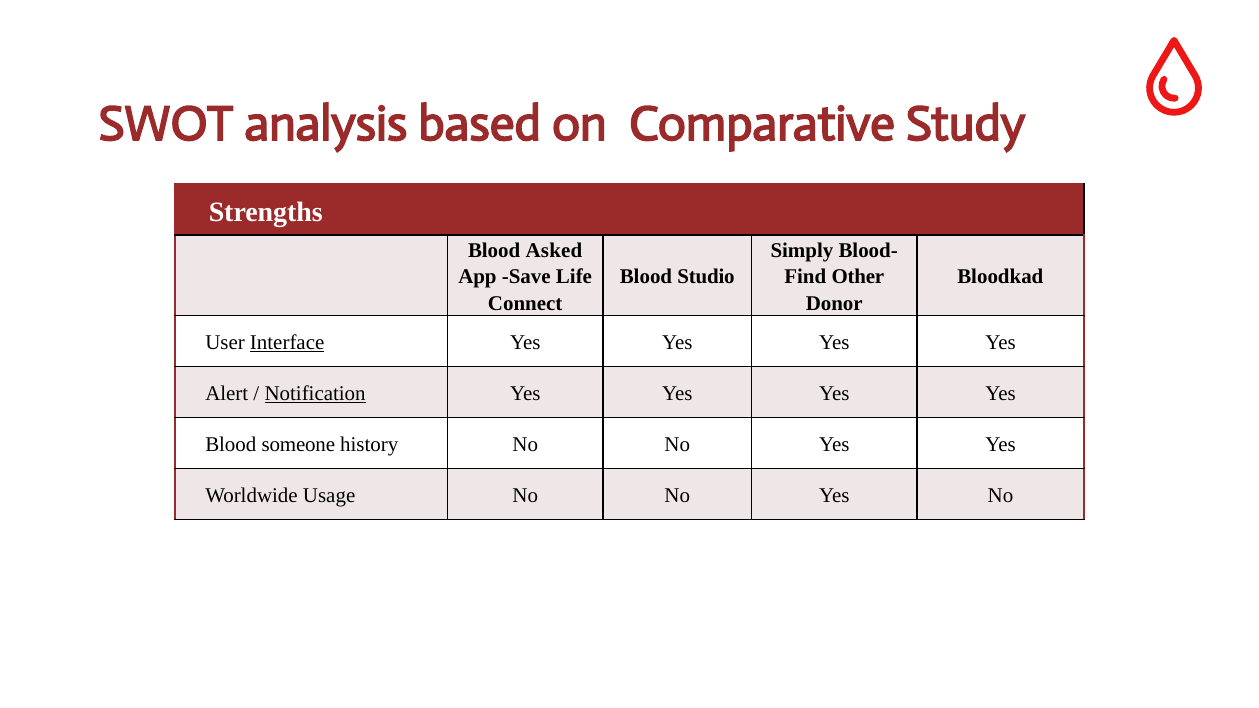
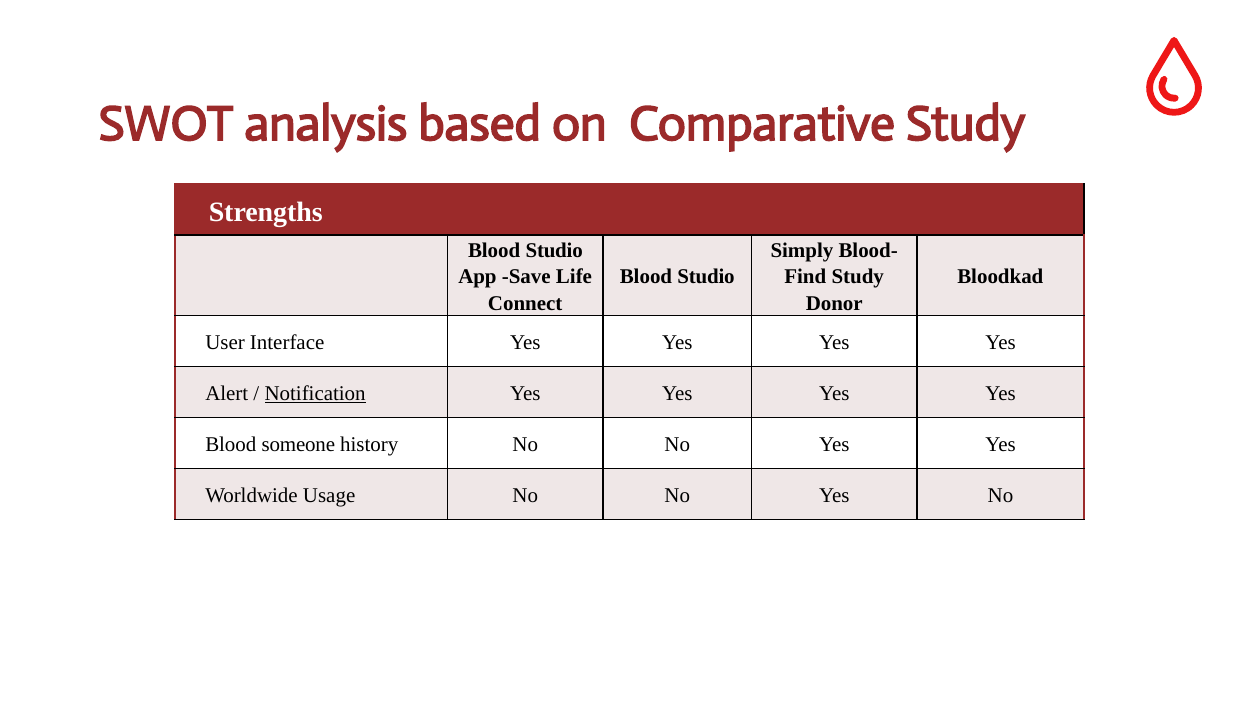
Asked: Asked -> Studio (554, 250)
Other: Other -> Study (858, 277)
Interface underline: present -> none (287, 343)
